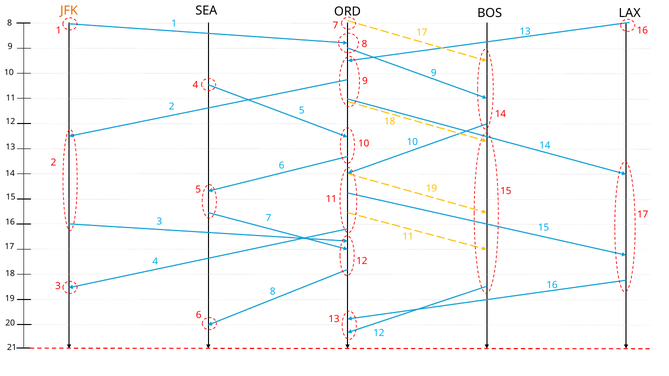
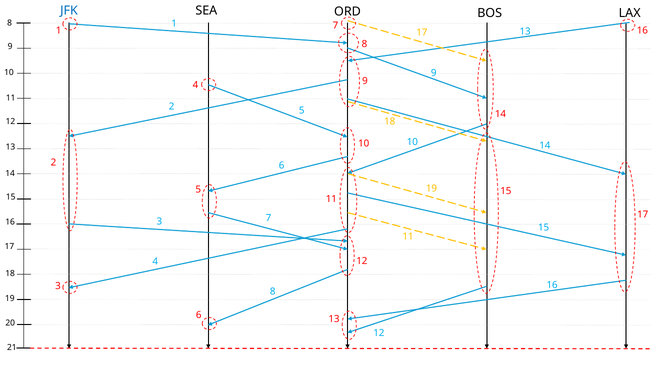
JFK colour: orange -> blue (69, 11)
